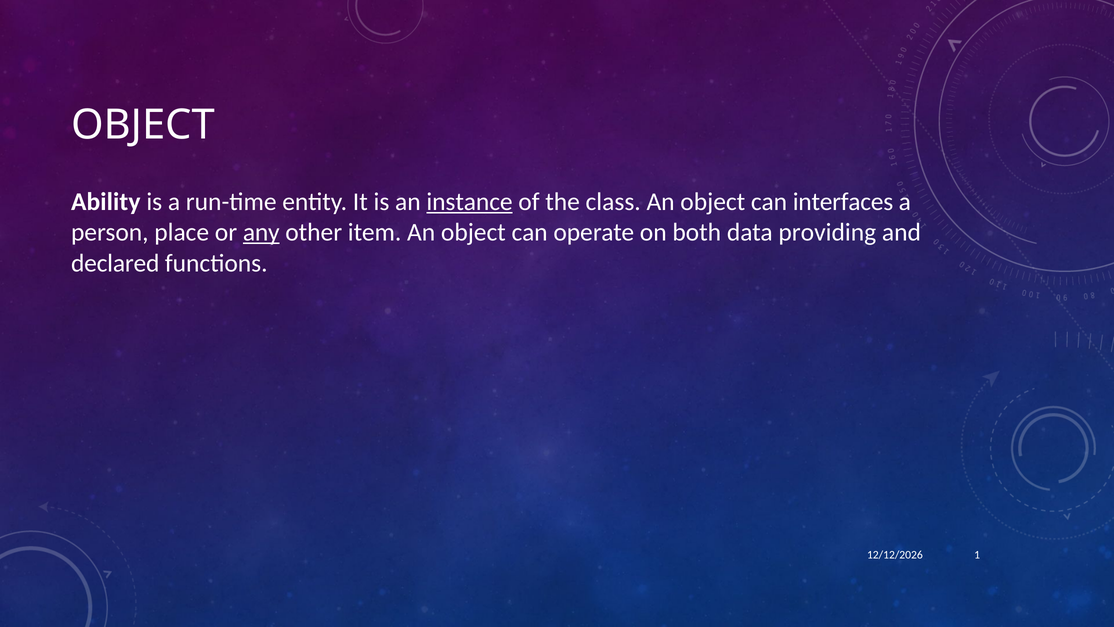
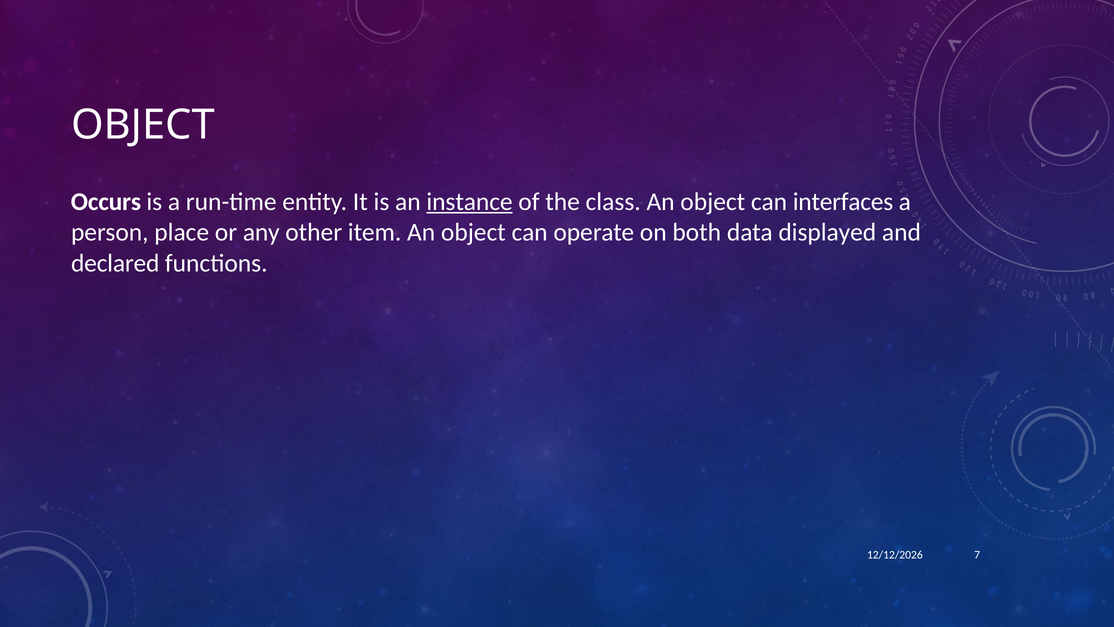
Ability: Ability -> Occurs (106, 202)
any underline: present -> none (261, 232)
providing: providing -> displayed (827, 232)
1: 1 -> 7 (977, 554)
